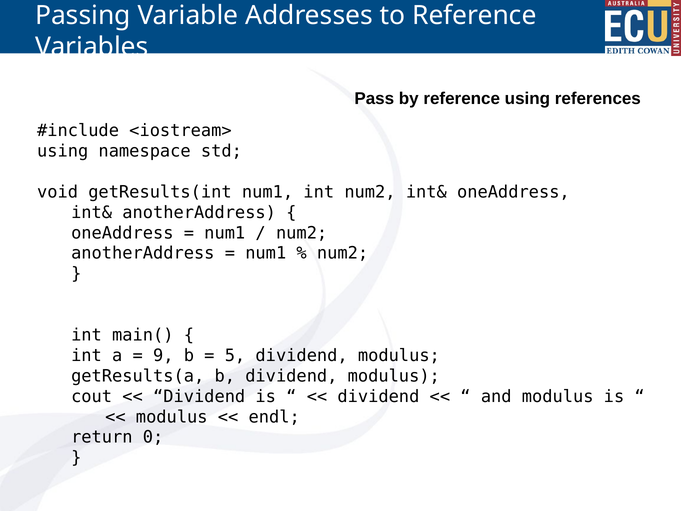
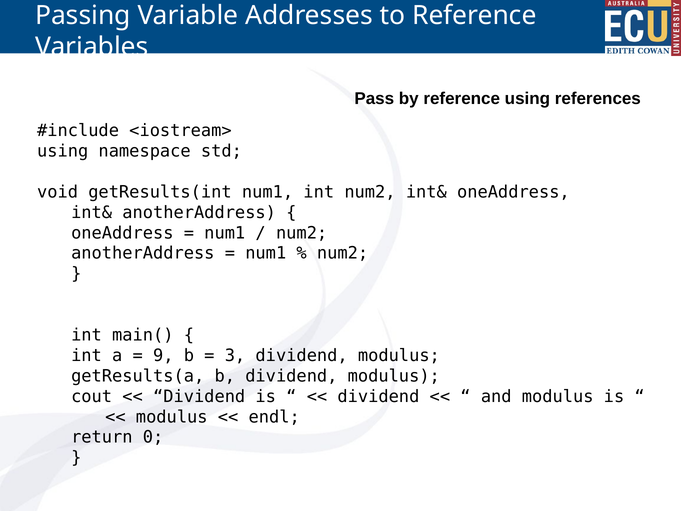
5: 5 -> 3 (235, 355)
